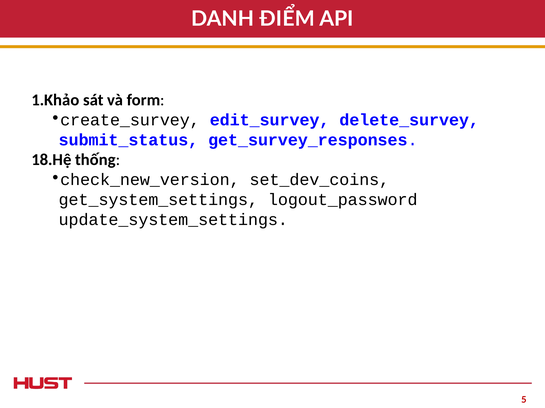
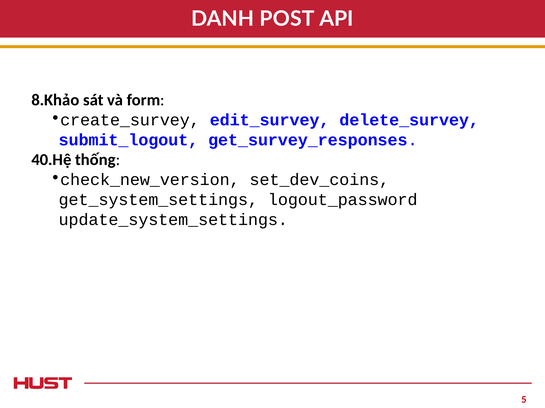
ĐIỂM: ĐIỂM -> POST (287, 19)
1.Khảo: 1.Khảo -> 8.Khảo (55, 100)
submit_status: submit_status -> submit_logout (128, 140)
18.Hệ: 18.Hệ -> 40.Hệ (51, 160)
